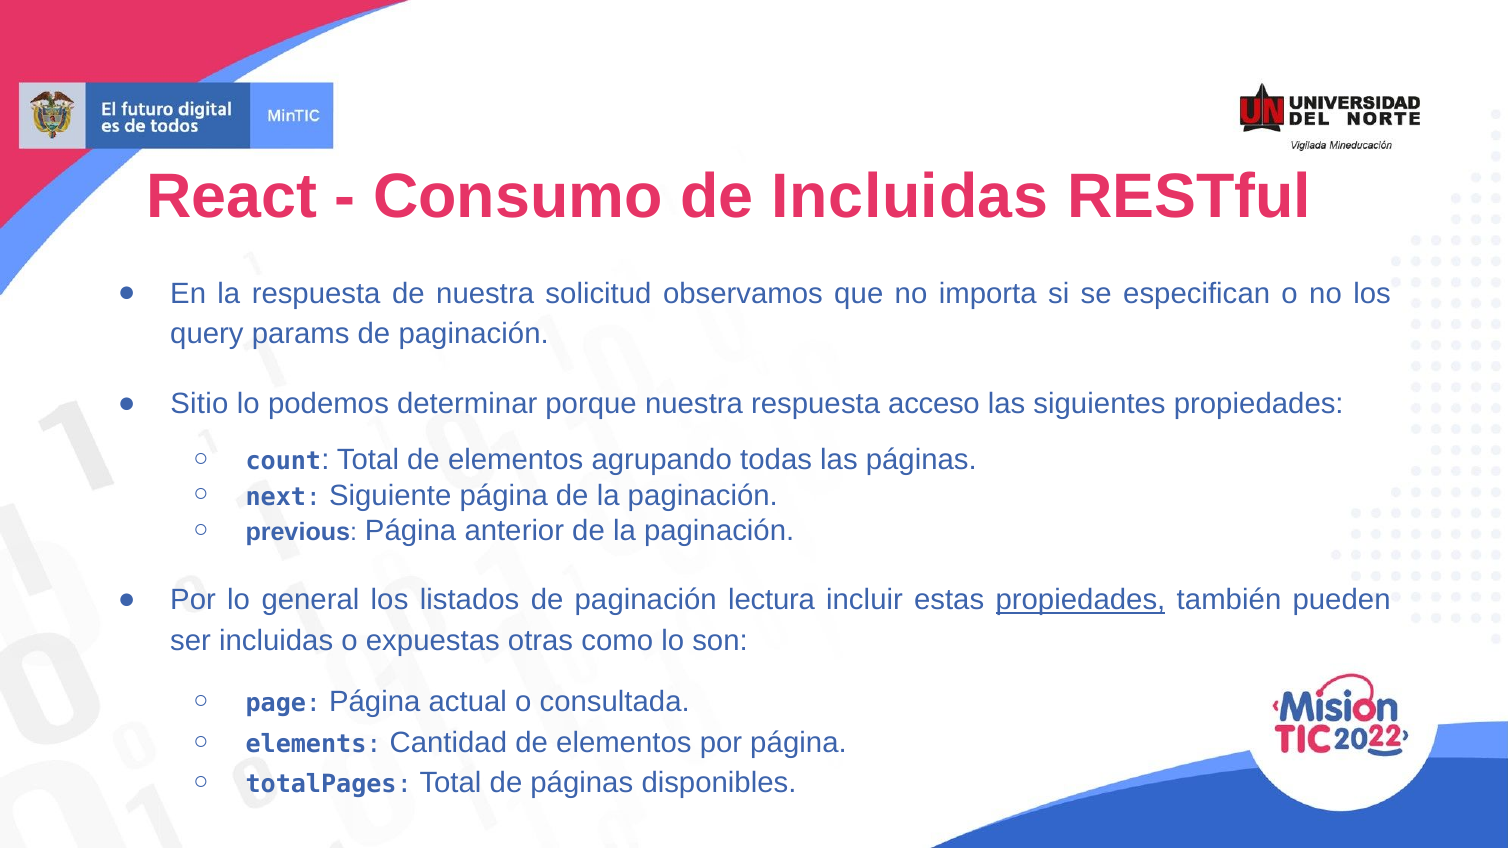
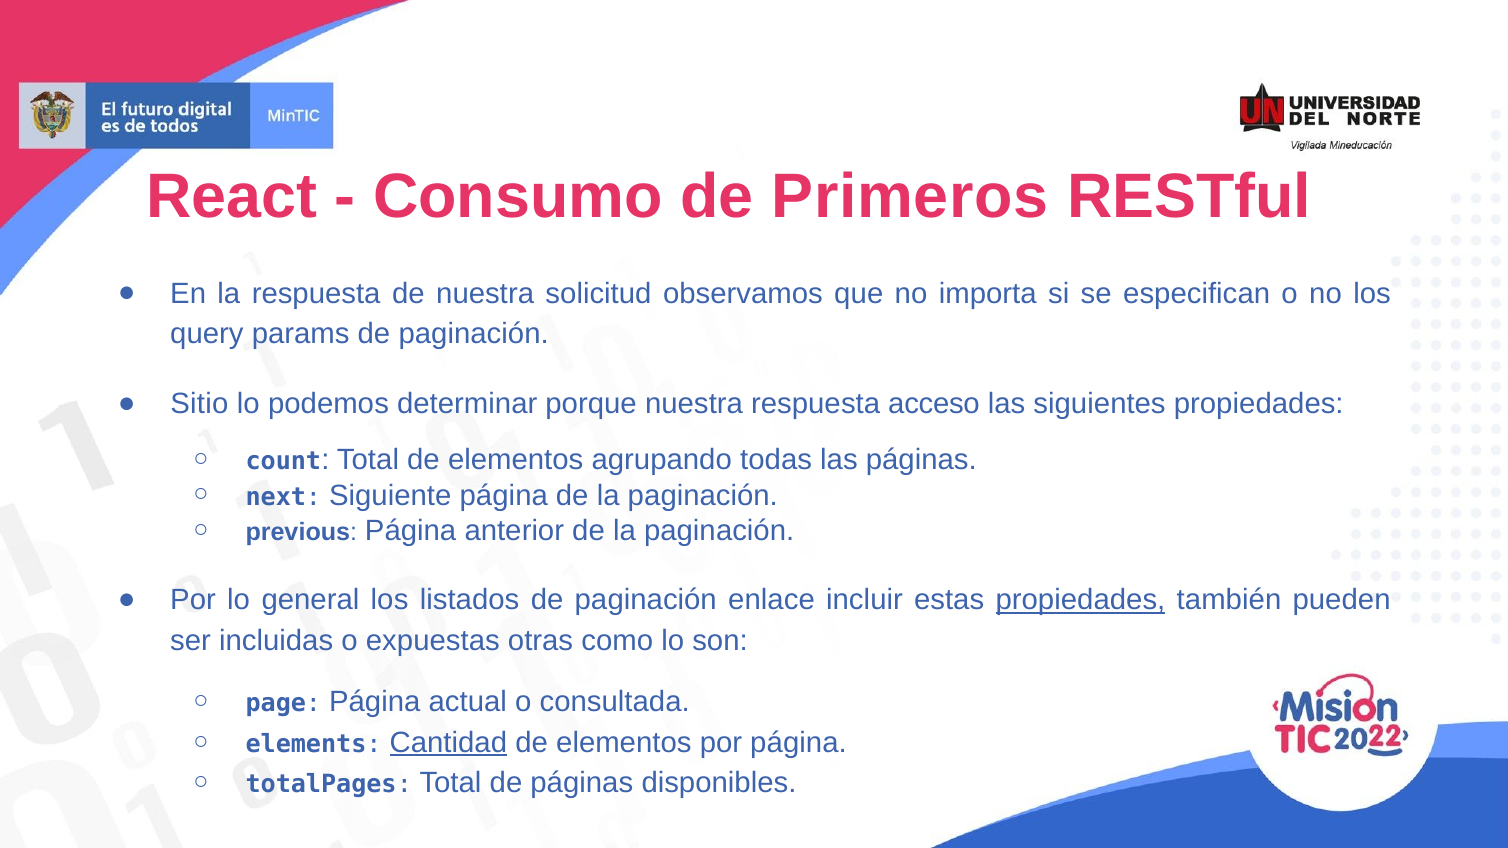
de Incluidas: Incluidas -> Primeros (910, 197)
lectura: lectura -> enlace (772, 600)
Cantidad underline: none -> present (448, 743)
